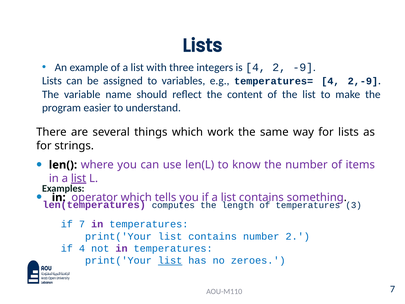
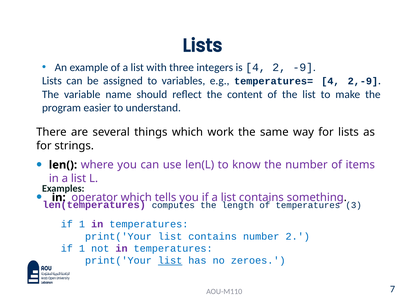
list underline: present -> none (79, 179)
7: 7 -> 1 (82, 225)
4: 4 -> 1 (82, 249)
